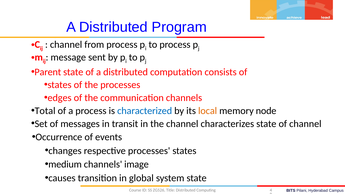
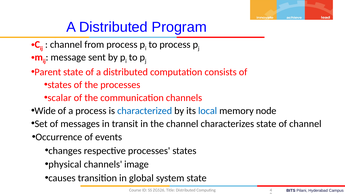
edges: edges -> scalar (60, 98)
Total: Total -> Wide (45, 111)
local colour: orange -> blue (208, 111)
medium: medium -> physical (65, 164)
